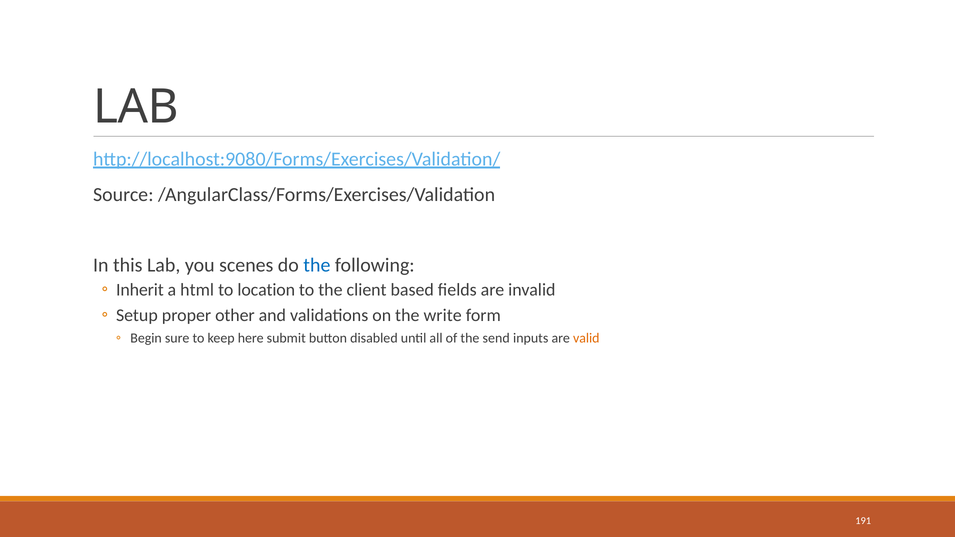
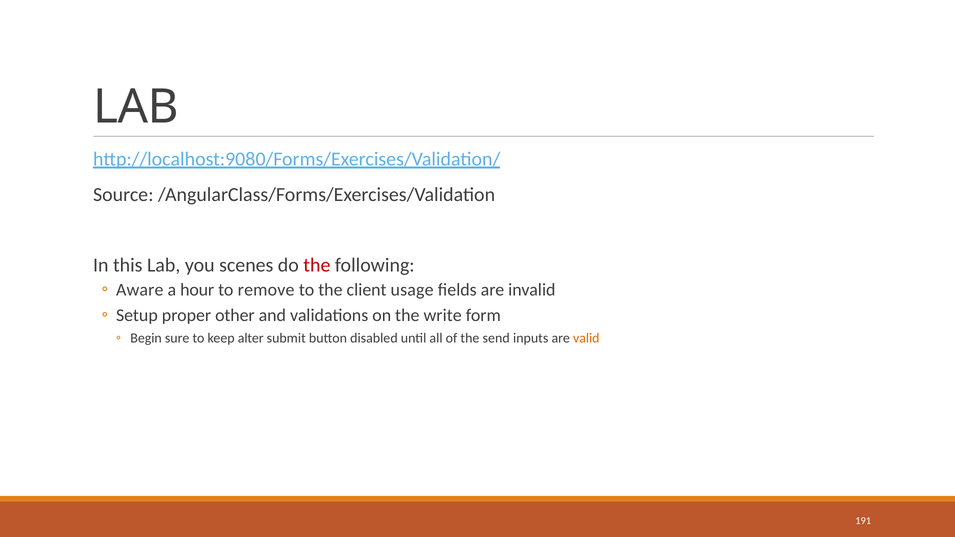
the colour: blue -> red (317, 265)
Inherit: Inherit -> Aware (140, 290)
html: html -> hour (197, 290)
location: location -> remove (266, 290)
based: based -> usage (412, 290)
here: here -> alter (251, 338)
